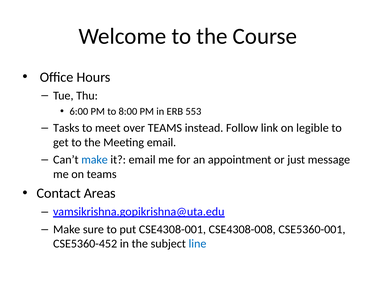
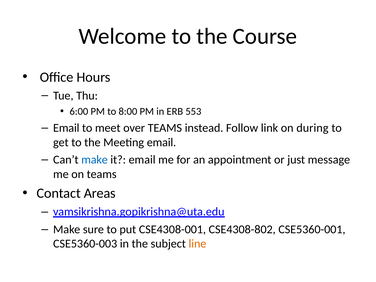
Tasks: Tasks -> Email (66, 128)
legible: legible -> during (312, 128)
CSE4308-008: CSE4308-008 -> CSE4308-802 (242, 229)
CSE5360-452: CSE5360-452 -> CSE5360-003 (85, 244)
line colour: blue -> orange (197, 244)
